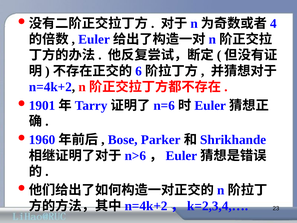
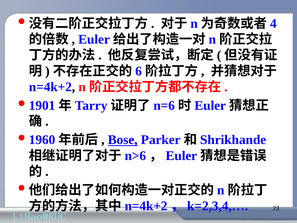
Bose underline: none -> present (123, 140)
